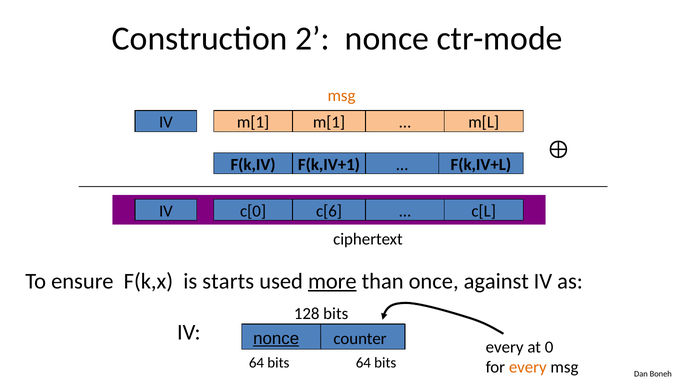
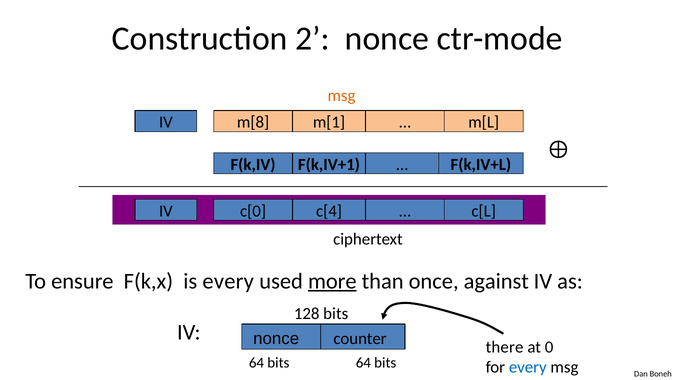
m[1: m[1 -> m[8 (253, 122)
c[6: c[6 -> c[4 (329, 211)
is starts: starts -> every (228, 281)
nonce underline: present -> none (276, 338)
every: every -> there (505, 347)
every colour: orange -> blue (528, 367)
